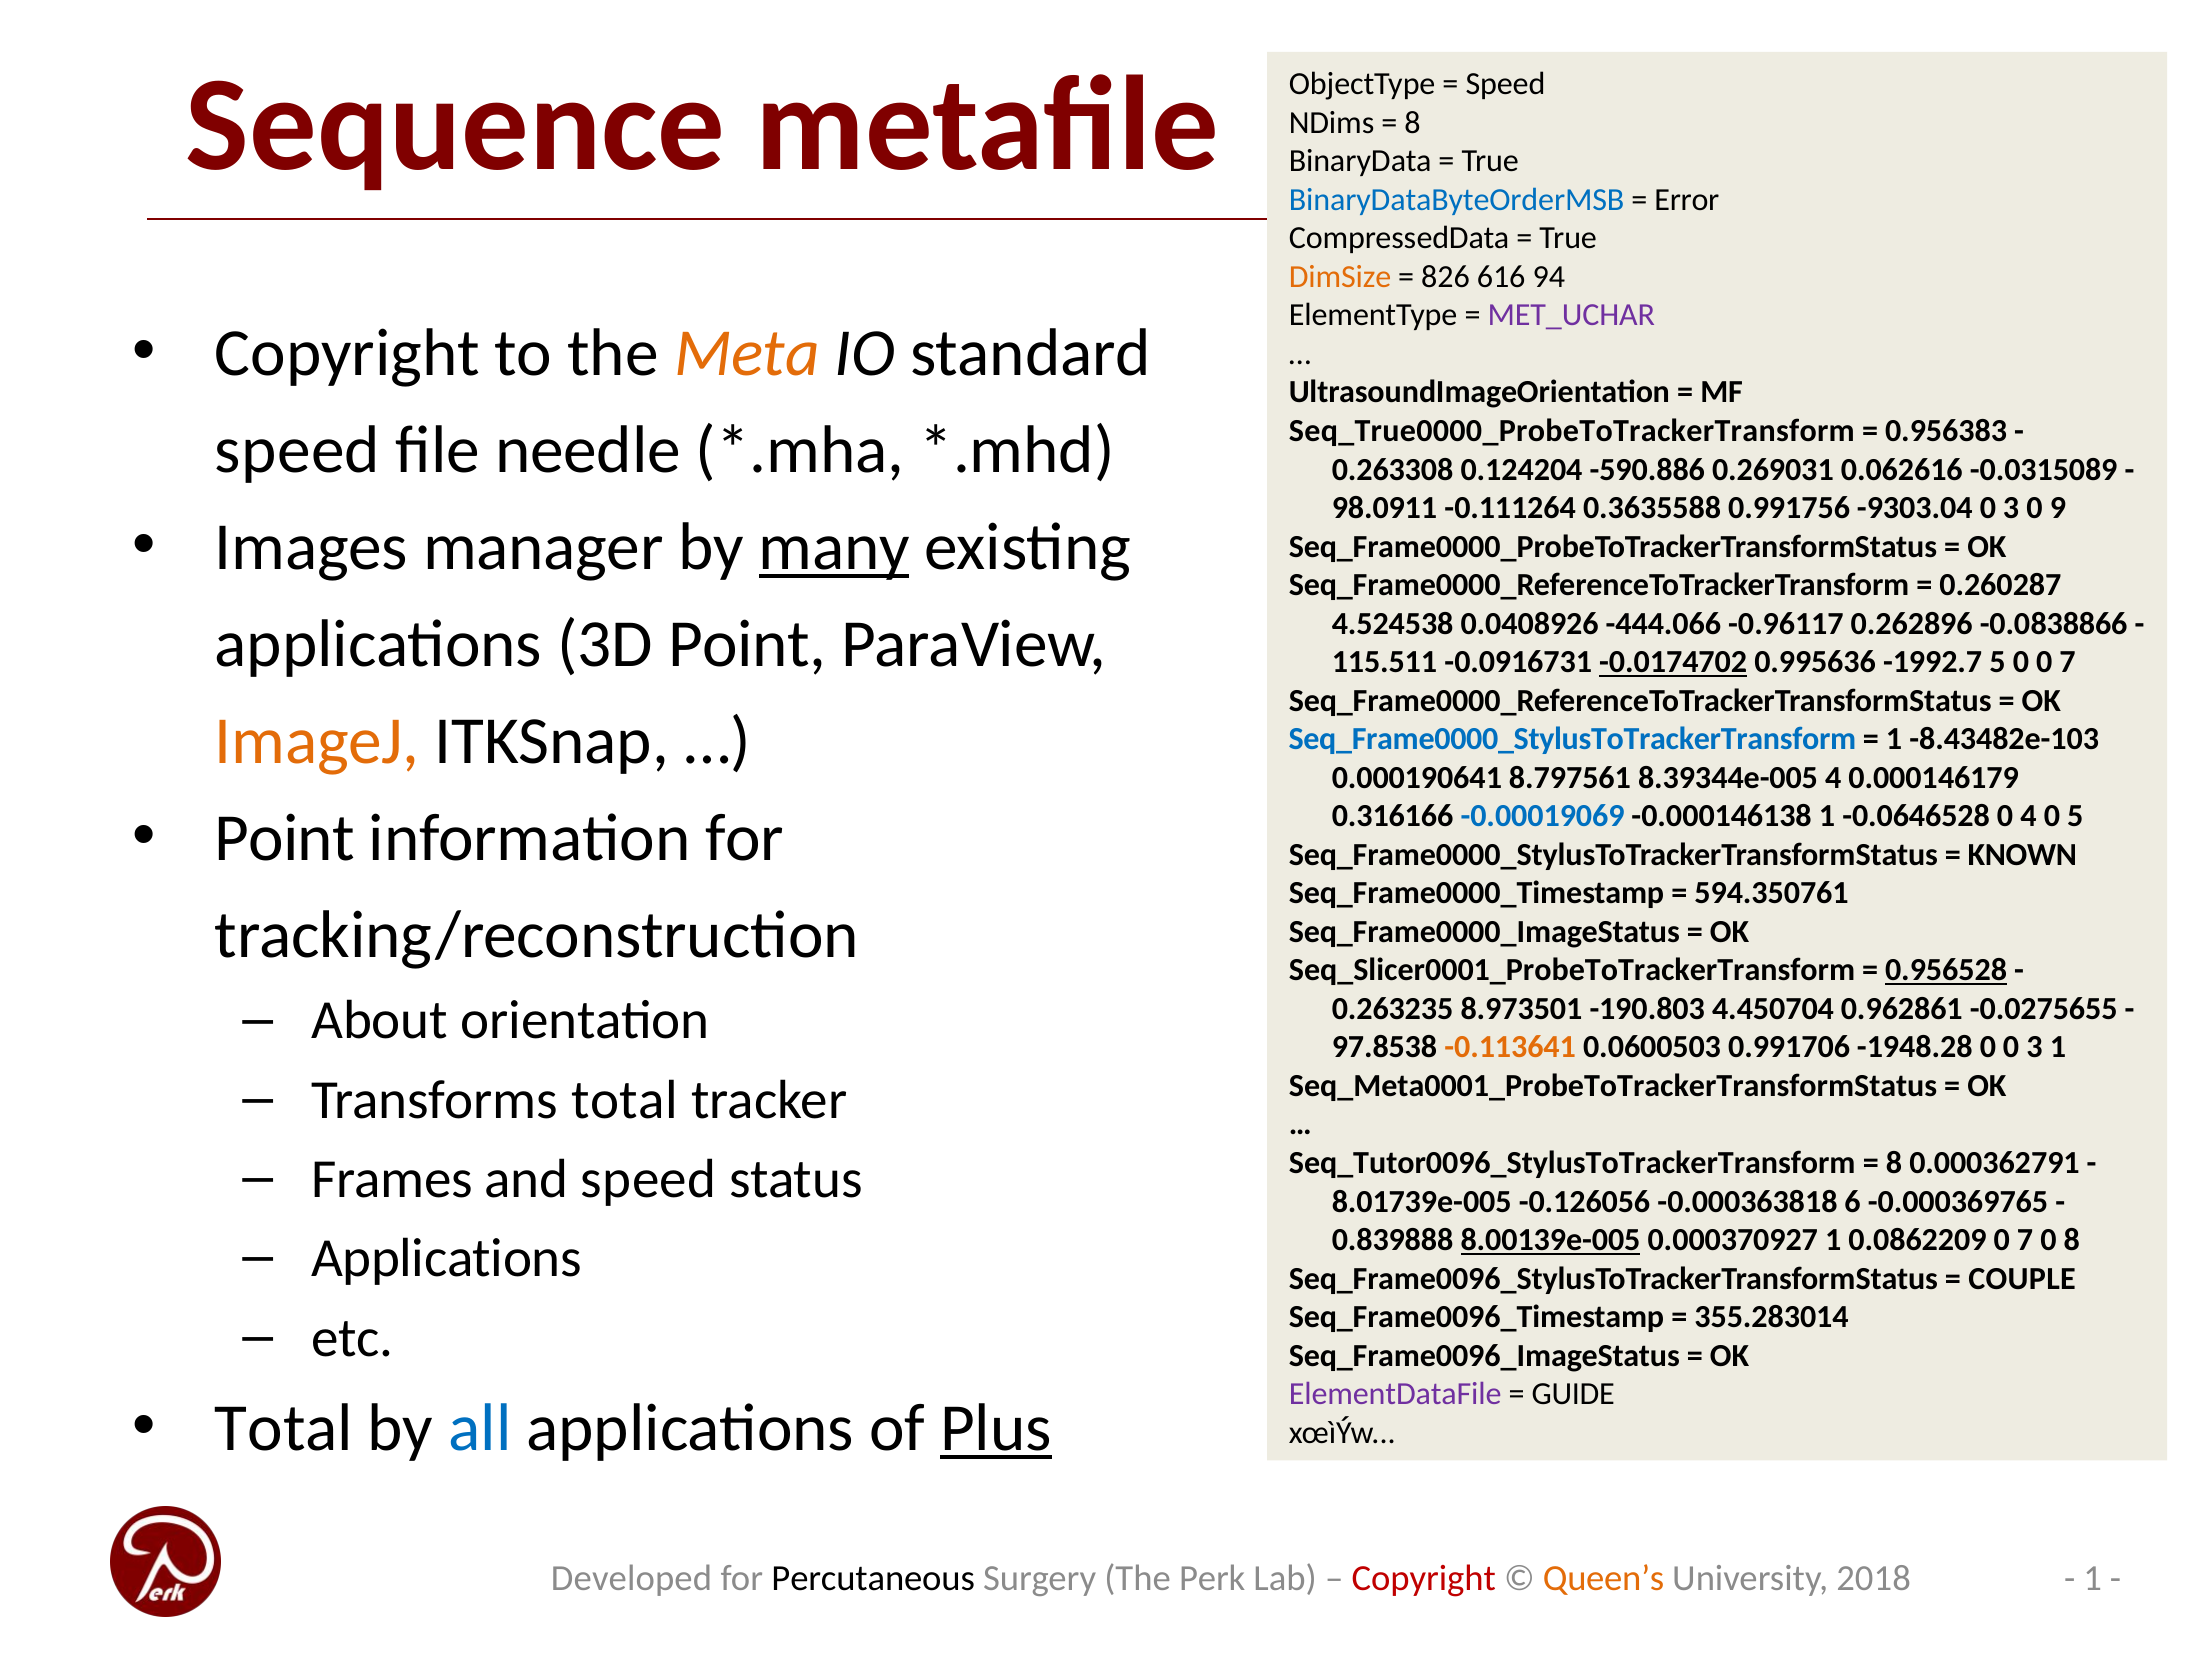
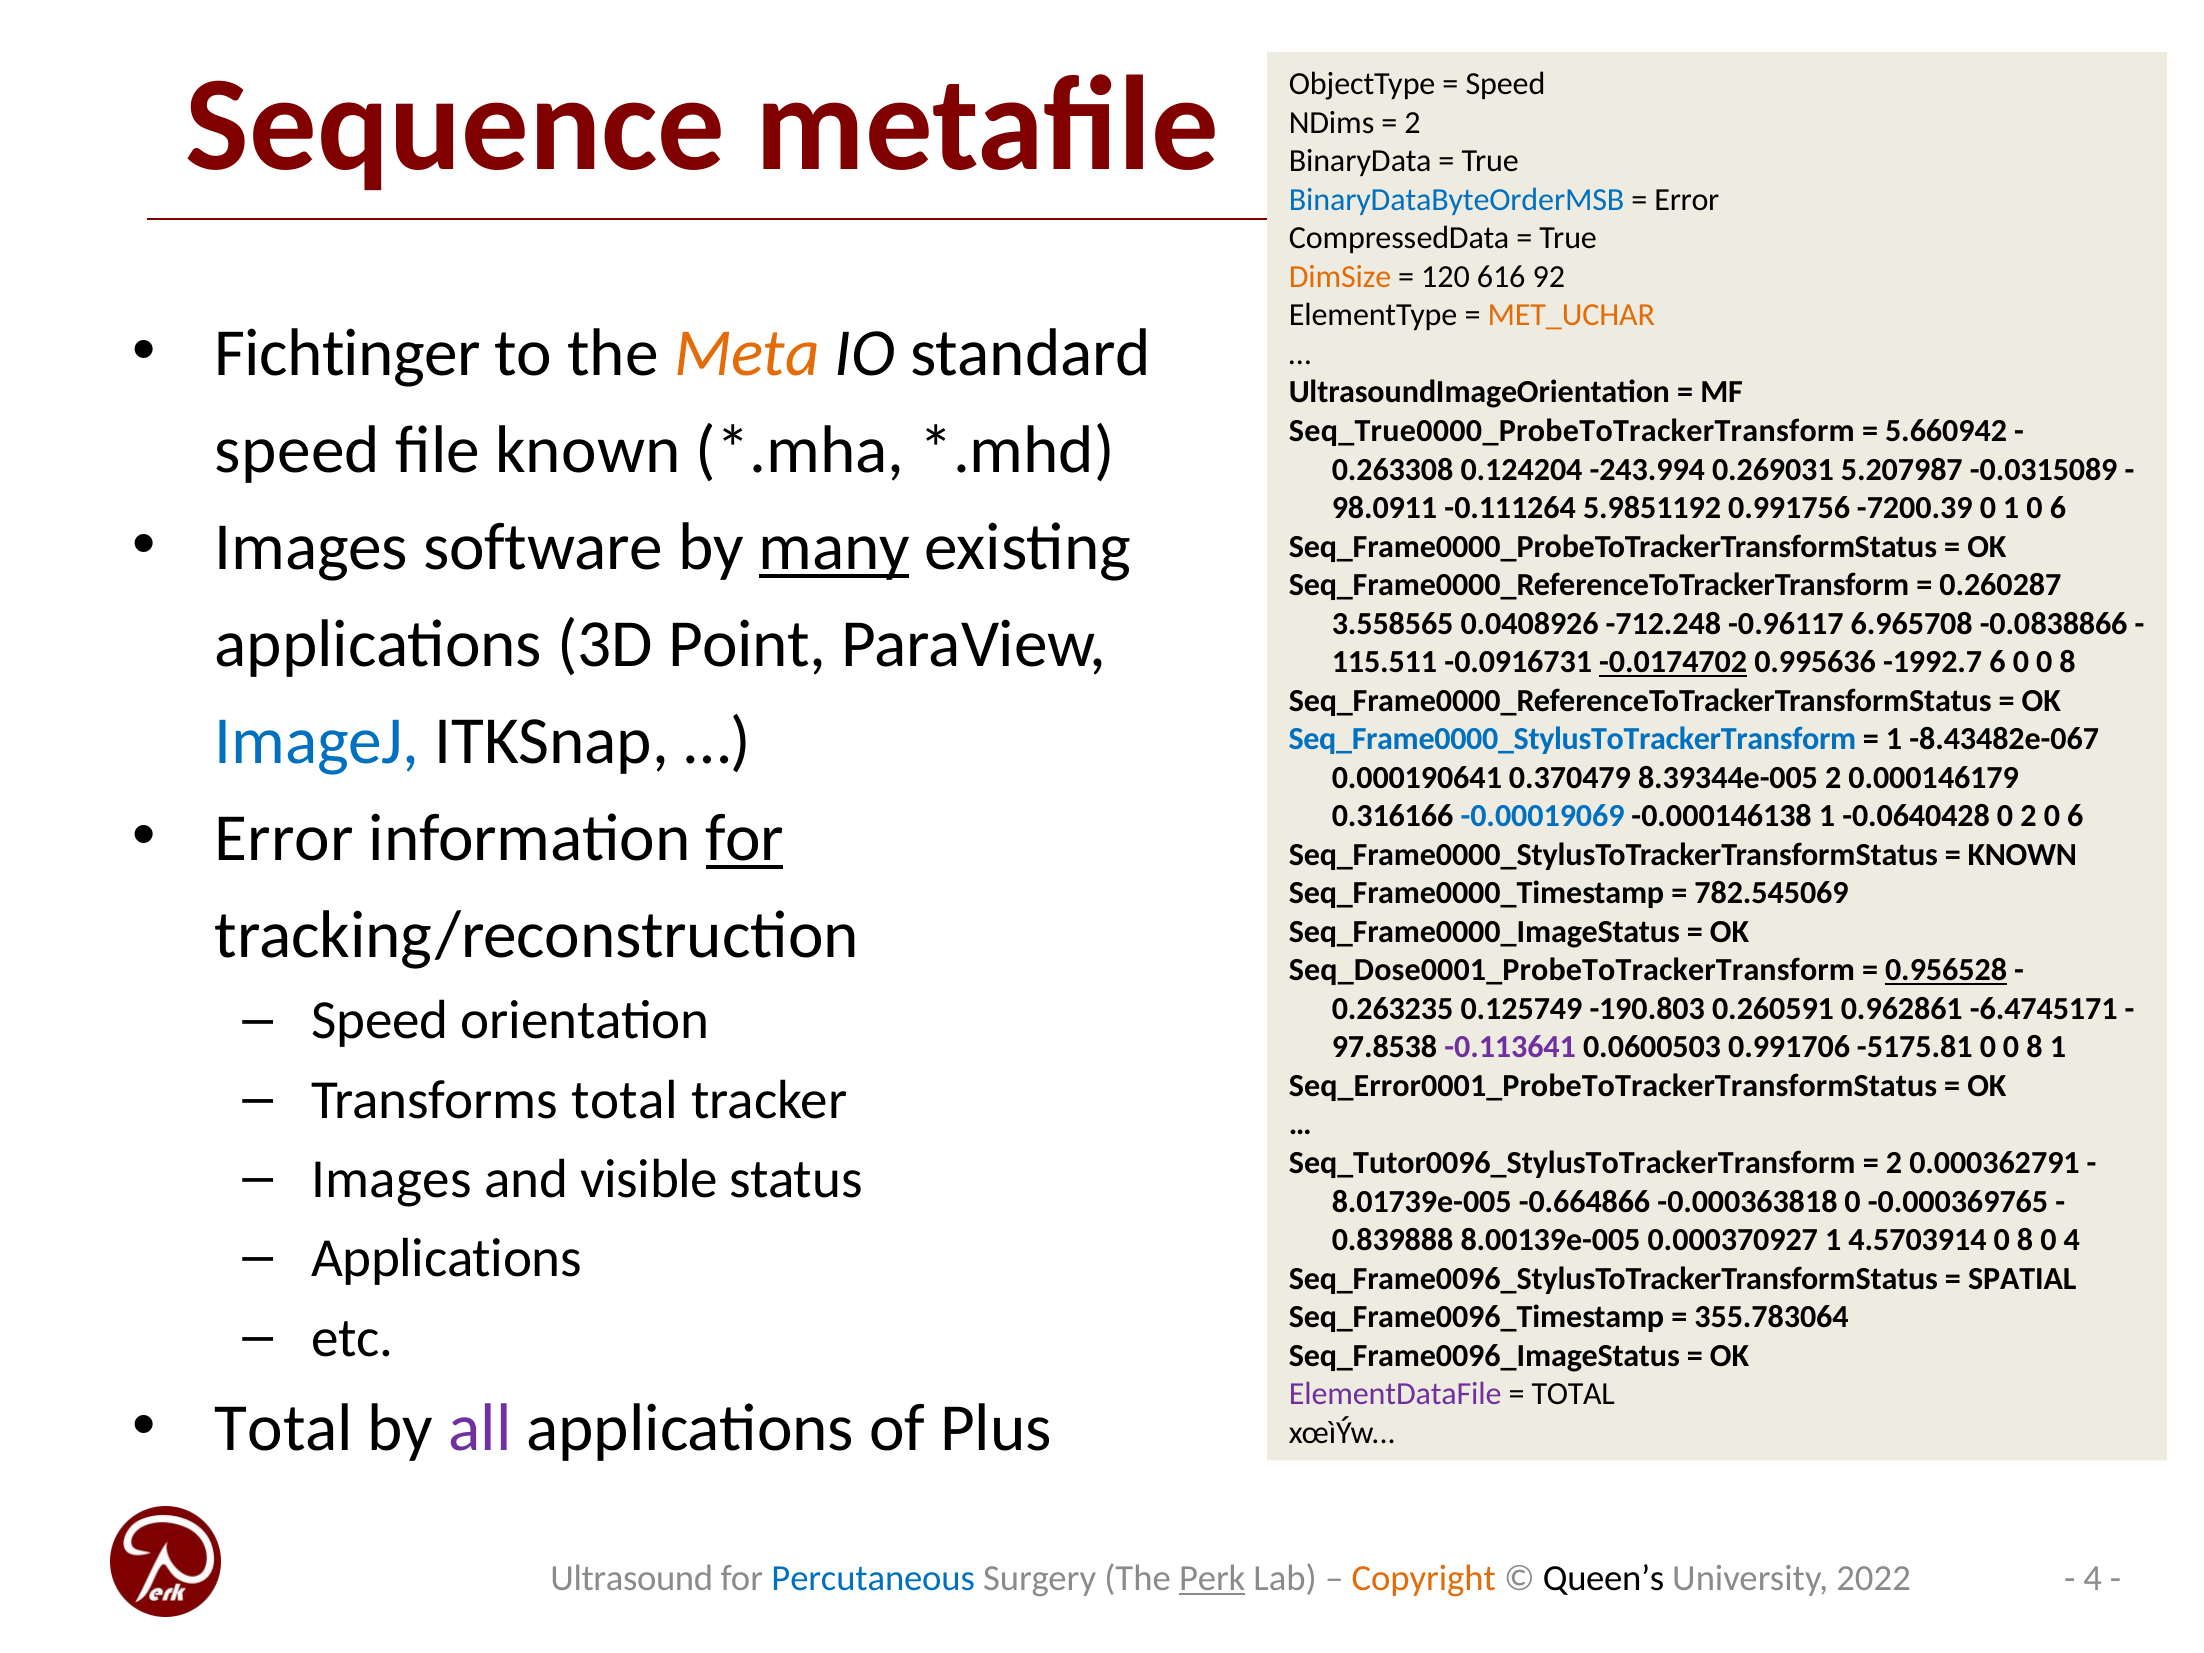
8: 8 -> 2 (1413, 123)
826: 826 -> 120 (1446, 277)
94: 94 -> 92 (1549, 277)
MET_UCHAR colour: purple -> orange (1571, 315)
Copyright: Copyright -> Fichtinger (348, 353)
0.956383: 0.956383 -> 5.660942 (1946, 431)
file needle: needle -> known (588, 450)
-590.886: -590.886 -> -243.994 (1647, 469)
0.062616: 0.062616 -> 5.207987 (1902, 469)
0.3635588: 0.3635588 -> 5.9851192 (1652, 508)
-9303.04: -9303.04 -> -7200.39 (1915, 508)
3: 3 -> 1 (2011, 508)
9: 9 -> 6 (2058, 508)
manager: manager -> software (543, 547)
4.524538: 4.524538 -> 3.558565 (1393, 624)
-444.066: -444.066 -> -712.248 (1663, 624)
0.262896: 0.262896 -> 6.965708 (1912, 624)
-1992.7 5: 5 -> 6 (1997, 662)
7: 7 -> 8 (2068, 662)
ImageJ colour: orange -> blue (317, 741)
-8.43482e-103: -8.43482e-103 -> -8.43482e-067 (2004, 739)
8.797561: 8.797561 -> 0.370479 (1570, 778)
8.39344e-005 4: 4 -> 2 (1833, 778)
-0.0646528: -0.0646528 -> -0.0640428 (1916, 816)
0 4: 4 -> 2 (2029, 816)
5: 5 -> 6 (2075, 816)
Point: Point -> Error (284, 838)
for underline: none -> present (745, 838)
594.350761: 594.350761 -> 782.545069 (1772, 893)
Seq_Slicer0001_ProbeToTrackerTransform: Seq_Slicer0001_ProbeToTrackerTransform -> Seq_Dose0001_ProbeToTrackerTransform (1572, 970)
About: About -> Speed (380, 1021)
8.973501: 8.973501 -> 0.125749 (1521, 1009)
4.450704: 4.450704 -> 0.260591 (1773, 1009)
-0.0275655: -0.0275655 -> -6.4745171 (2044, 1009)
-0.113641 colour: orange -> purple (1510, 1047)
-1948.28: -1948.28 -> -5175.81 (1915, 1047)
3: 3 -> 8 (2035, 1047)
Seq_Meta0001_ProbeToTrackerTransformStatus: Seq_Meta0001_ProbeToTrackerTransformStatus -> Seq_Error0001_ProbeToTrackerTransformStatus (1613, 1086)
8: 8 -> 2 (1894, 1163)
Frames: Frames -> Images (392, 1179)
and speed: speed -> visible (649, 1179)
-0.126056: -0.126056 -> -0.664866 (1585, 1201)
-0.000363818 6: 6 -> 0 (1853, 1201)
8.00139e-005 underline: present -> none (1550, 1240)
0.0862209: 0.0862209 -> 4.5703914 (1918, 1240)
7: 7 -> 8 (2025, 1240)
0 8: 8 -> 4 (2072, 1240)
COUPLE: COUPLE -> SPATIAL (2022, 1278)
355.283014: 355.283014 -> 355.783064 (1772, 1317)
GUIDE: GUIDE -> TOTAL (1573, 1394)
all colour: blue -> purple (480, 1428)
Plus underline: present -> none (996, 1428)
1: 1 -> 4 (2093, 1578)
Developed: Developed -> Ultrasound (632, 1579)
Percutaneous colour: black -> blue (873, 1579)
Perk underline: none -> present (1212, 1579)
Copyright colour: red -> orange (1424, 1579)
Queen’s colour: orange -> black (1604, 1579)
2018: 2018 -> 2022 (1874, 1579)
